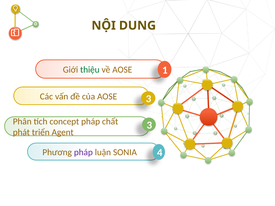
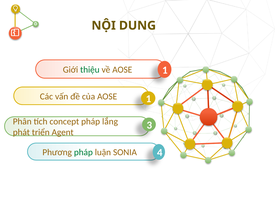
của AOSE 3: 3 -> 1 (149, 99)
chất: chất -> lắng (110, 122)
pháp colour: purple -> green (83, 152)
